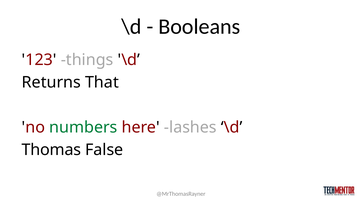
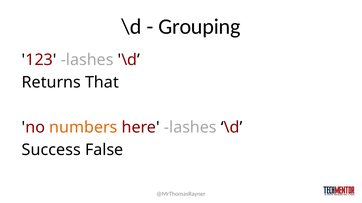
Booleans: Booleans -> Grouping (199, 27)
123 things: things -> lashes (87, 60)
numbers colour: green -> orange (83, 128)
Thomas: Thomas -> Success (51, 150)
